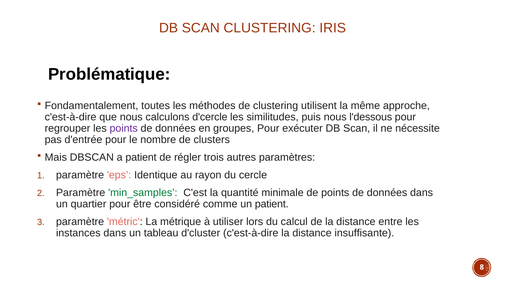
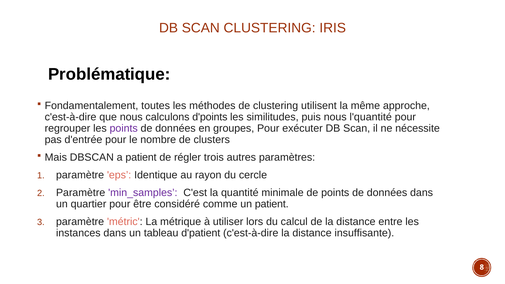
d'cercle: d'cercle -> d'points (210, 117)
l'dessous: l'dessous -> l'quantité (371, 117)
min_samples colour: green -> purple (143, 193)
d'cluster: d'cluster -> d'patient (201, 233)
